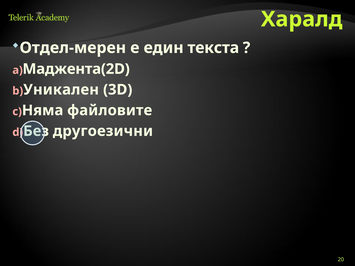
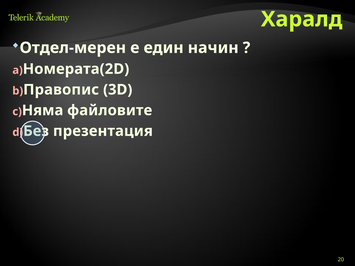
текста: текста -> начин (213, 48)
Маджента(2D: Маджента(2D -> Номерата(2D (76, 69)
Уникален: Уникален -> Правопис (61, 90)
другоезични: другоезични -> презентация (103, 131)
